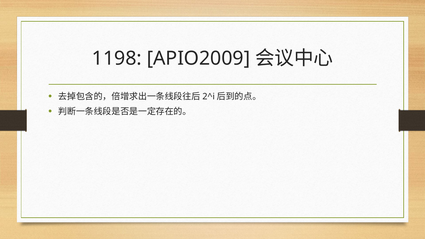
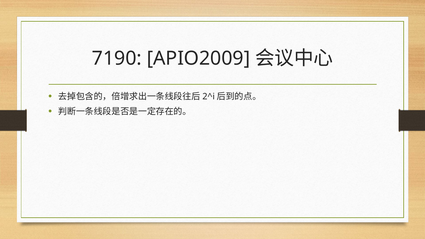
1198: 1198 -> 7190 (117, 58)
